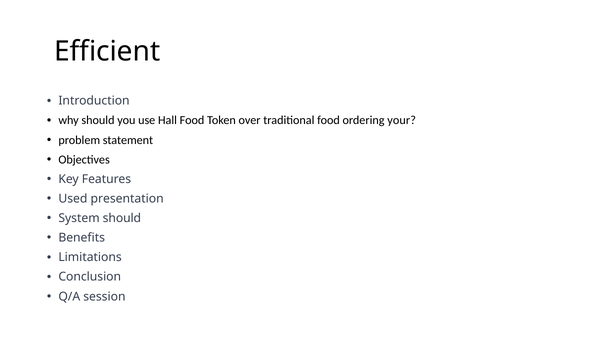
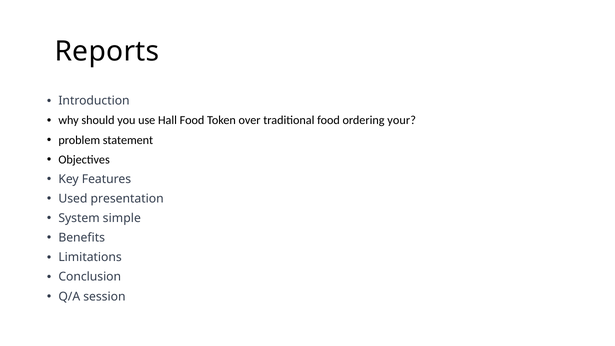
Efficient: Efficient -> Reports (107, 52)
System should: should -> simple (122, 218)
